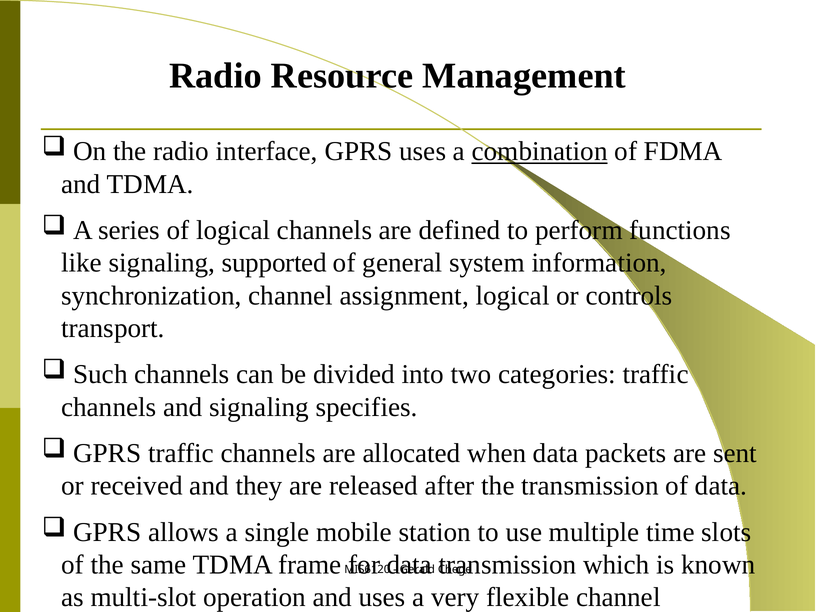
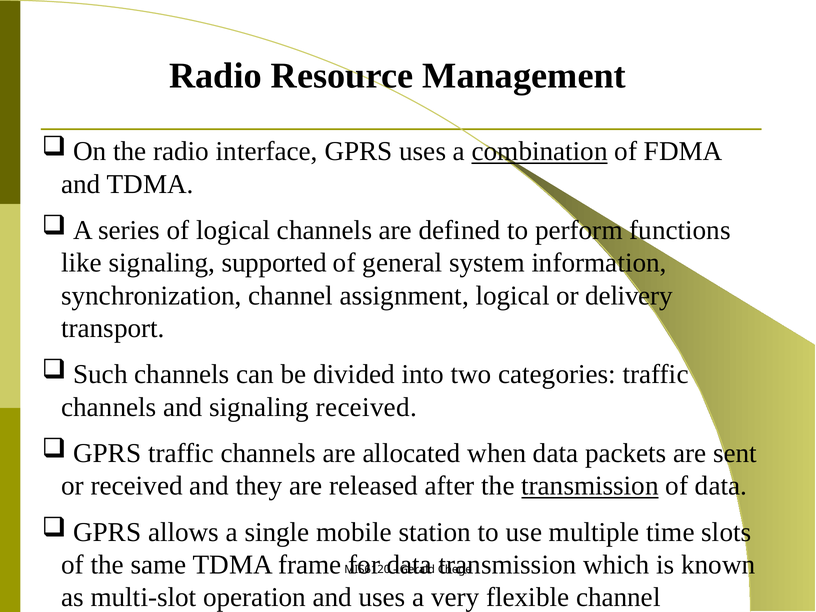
controls: controls -> delivery (629, 296)
signaling specifies: specifies -> received (366, 407)
transmission underline: none -> present (590, 486)
